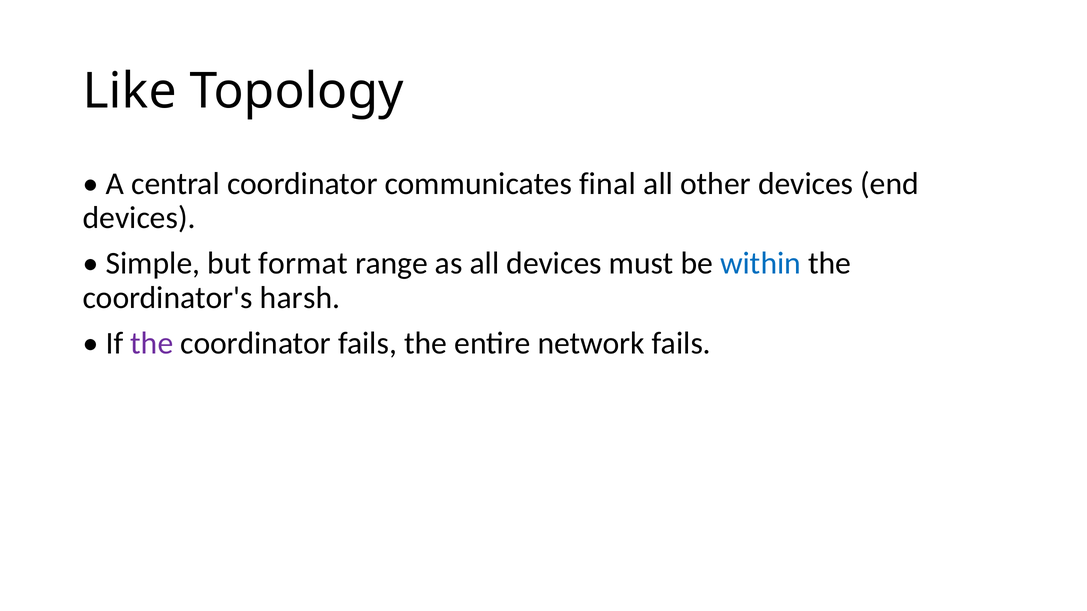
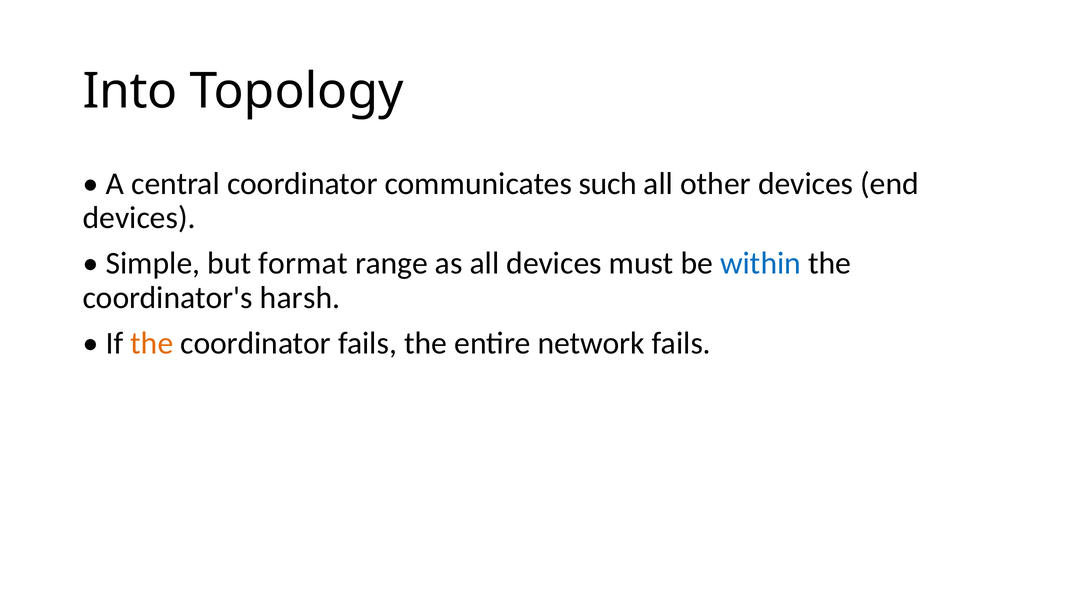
Like: Like -> Into (130, 91)
final: final -> such (608, 184)
the colour: purple -> orange (152, 343)
